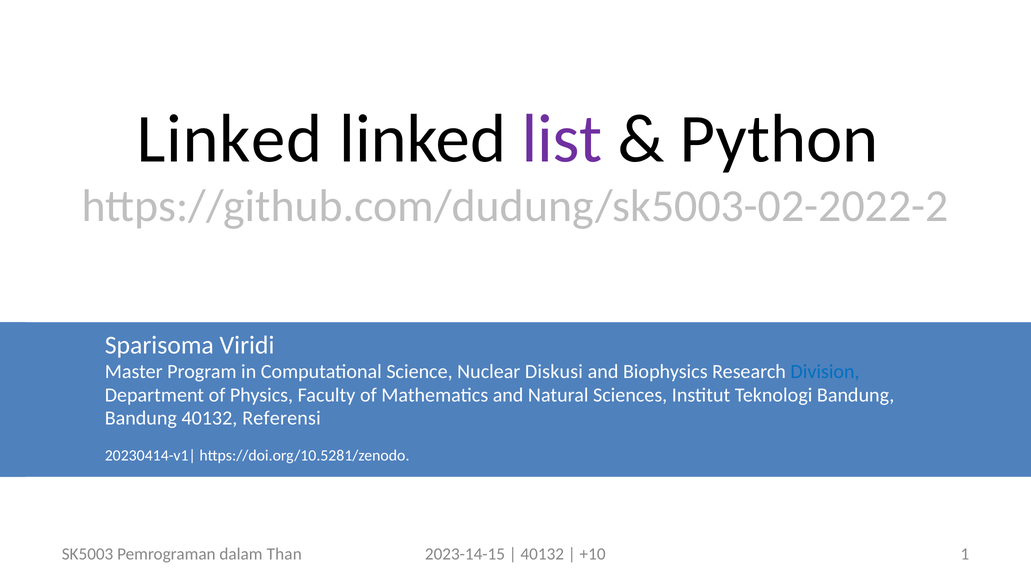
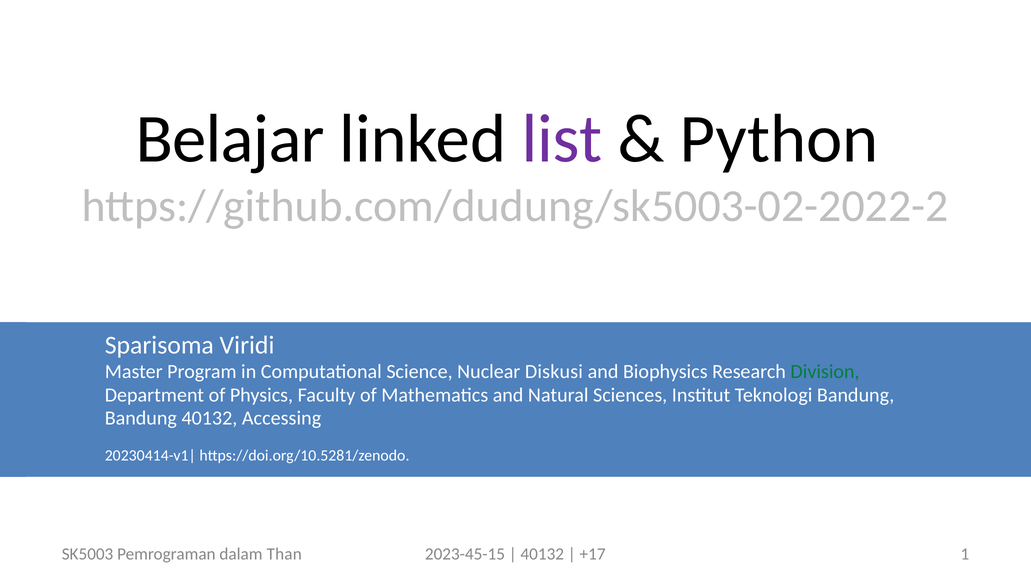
Linked: Linked -> Belajar (230, 139)
Division colour: blue -> green (825, 372)
Referensi: Referensi -> Accessing (282, 418)
2023-14-15: 2023-14-15 -> 2023-45-15 (465, 554)
+10: +10 -> +17 (593, 554)
